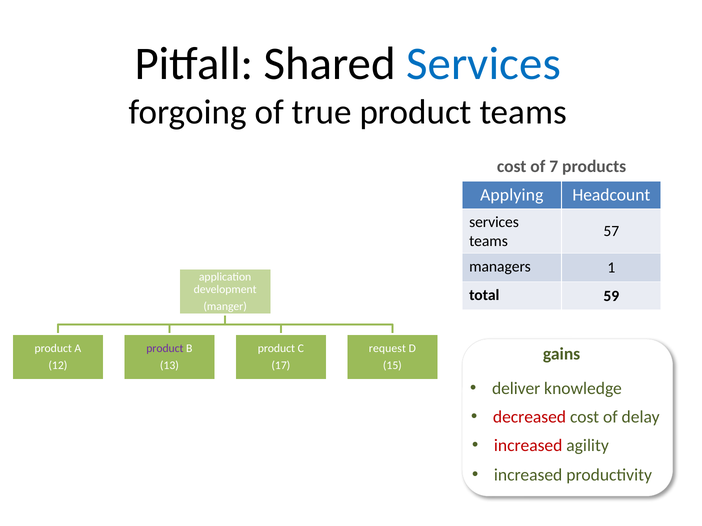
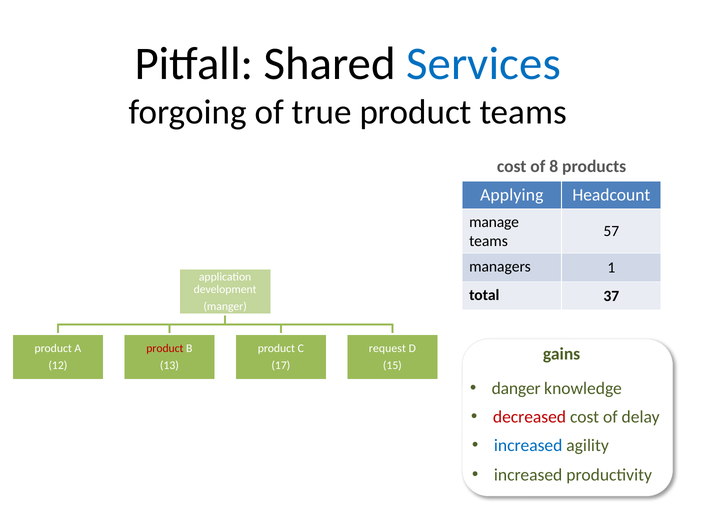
7: 7 -> 8 (554, 167)
services: services -> manage (494, 222)
59: 59 -> 37 (611, 296)
product colour: purple -> red (165, 349)
deliver: deliver -> danger (516, 389)
increased colour: red -> blue (528, 446)
